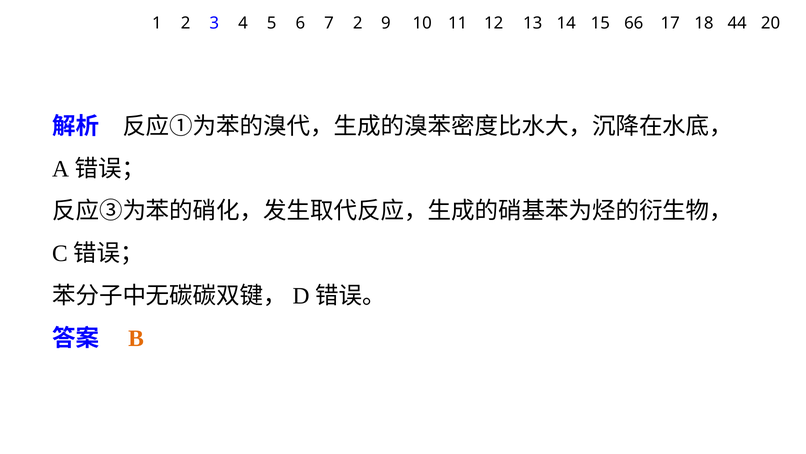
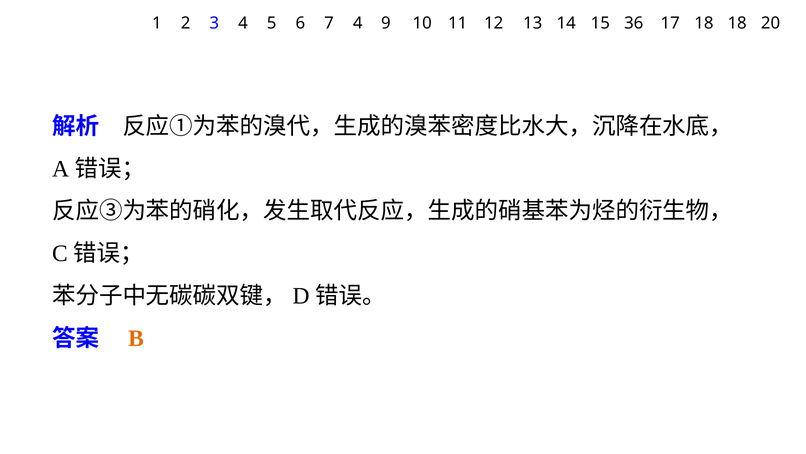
7 2: 2 -> 4 (358, 23)
66: 66 -> 36 (634, 23)
18 44: 44 -> 18 (737, 23)
